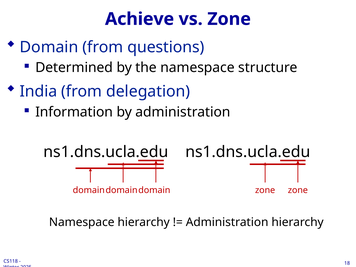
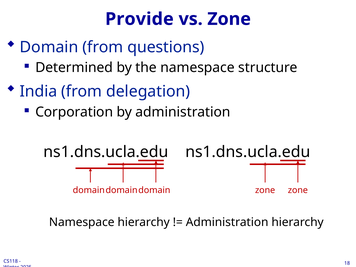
Achieve: Achieve -> Provide (139, 19)
Information: Information -> Corporation (74, 112)
